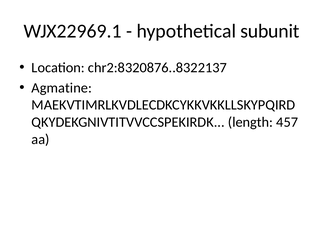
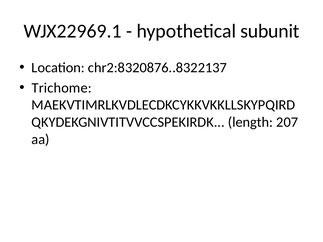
Agmatine: Agmatine -> Trichome (62, 88)
457: 457 -> 207 (287, 122)
